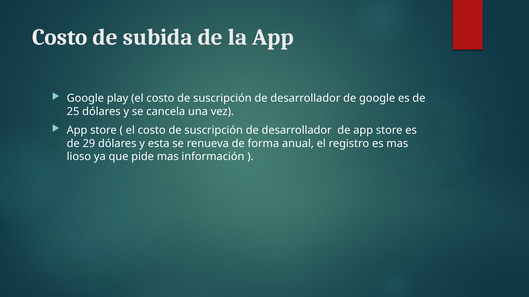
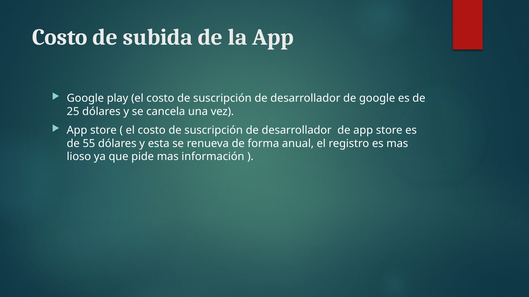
29: 29 -> 55 (89, 144)
